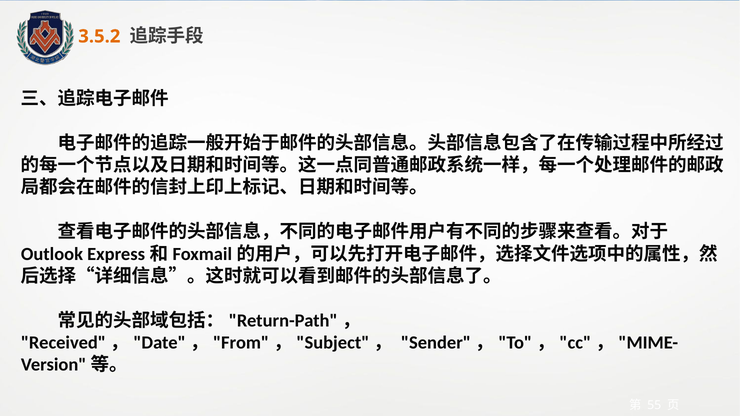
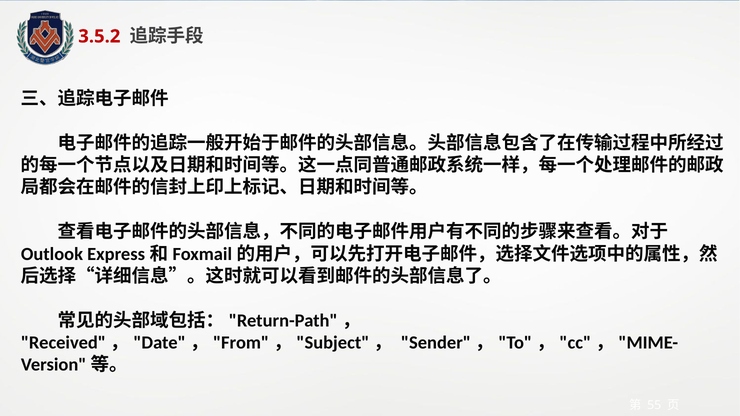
3.5.2 colour: orange -> red (99, 36)
